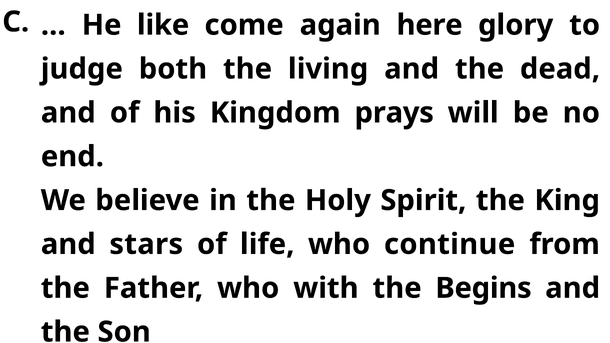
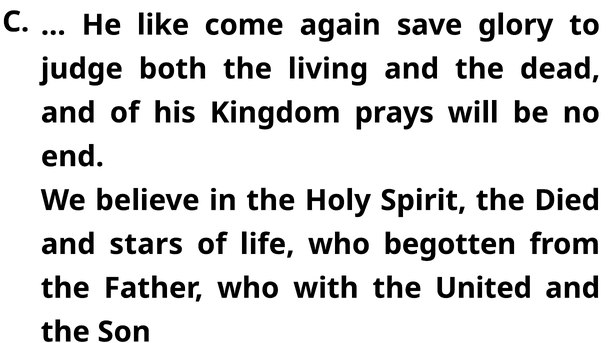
here: here -> save (430, 25)
King: King -> Died (567, 200)
continue: continue -> begotten (450, 244)
Begins: Begins -> United (484, 288)
